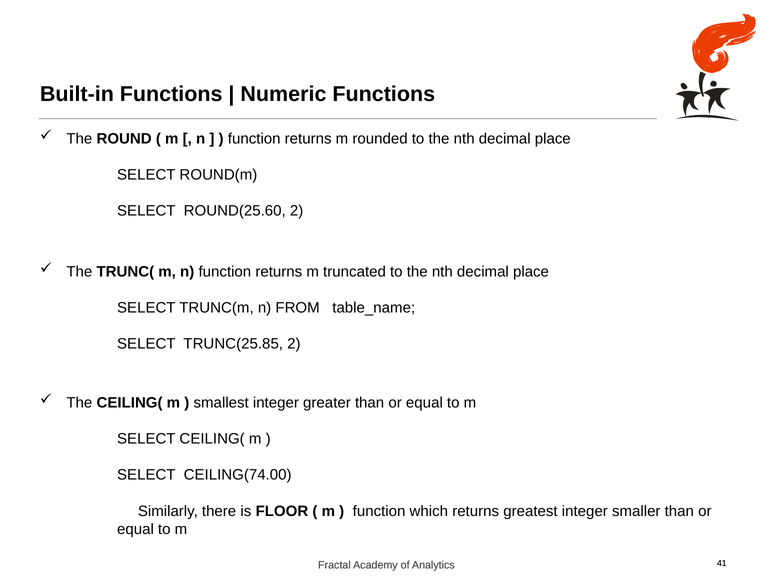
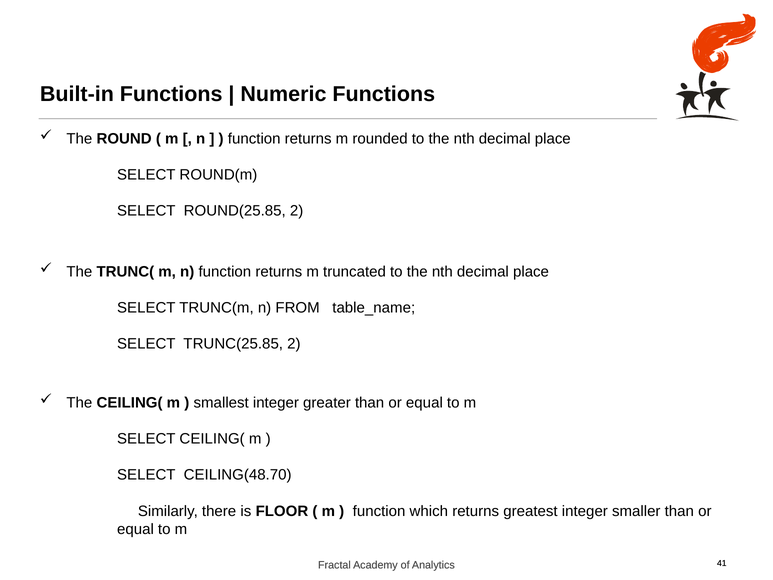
ROUND(25.60: ROUND(25.60 -> ROUND(25.85 (235, 211)
CEILING(74.00: CEILING(74.00 -> CEILING(48.70 (238, 475)
